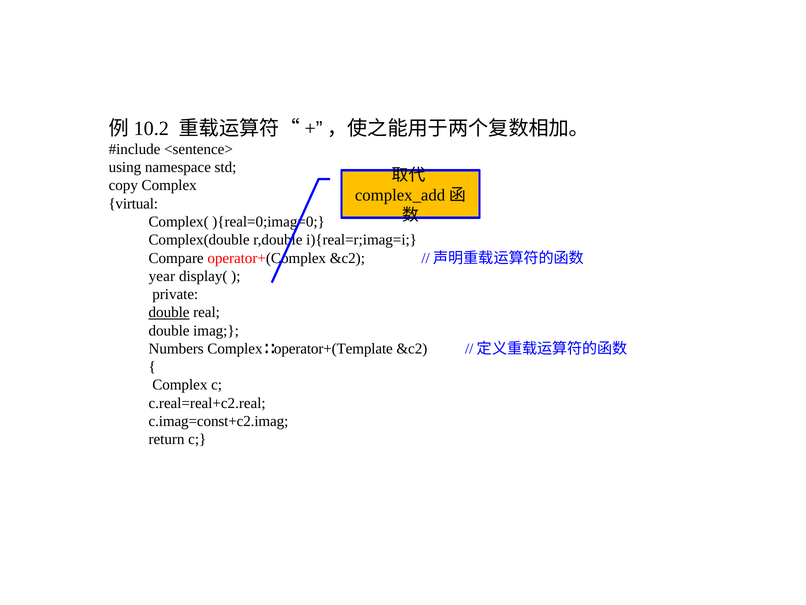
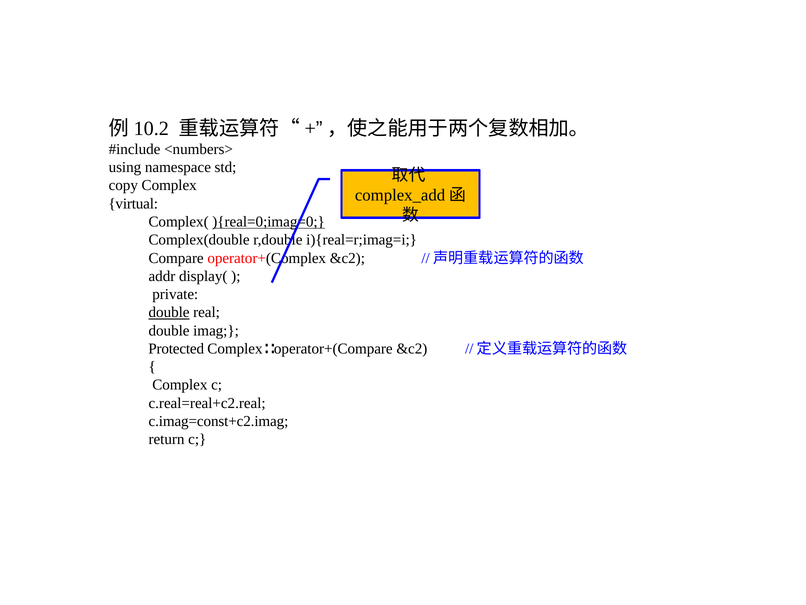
<sentence>: <sentence> -> <numbers> (199, 149)
){real=0;imag=0 underline: none -> present (269, 222)
year: year -> addr (162, 276)
Numbers: Numbers -> Protected (176, 348)
operator+(Template: operator+(Template -> operator+(Compare (333, 348)
